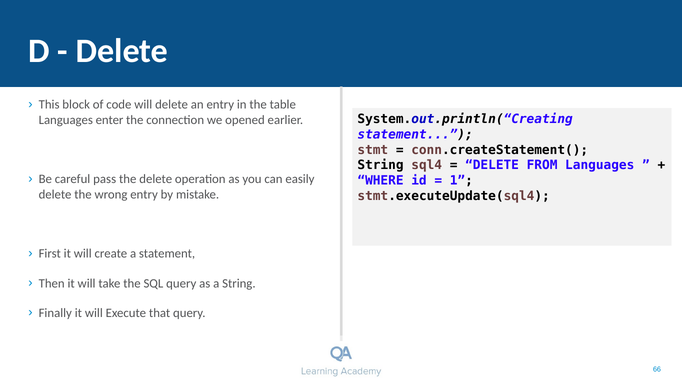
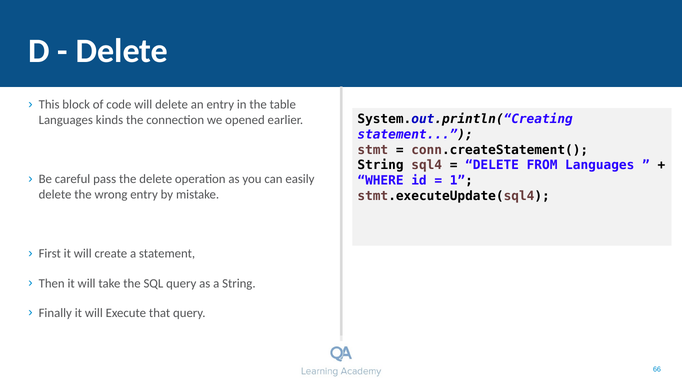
enter: enter -> kinds (109, 120)
